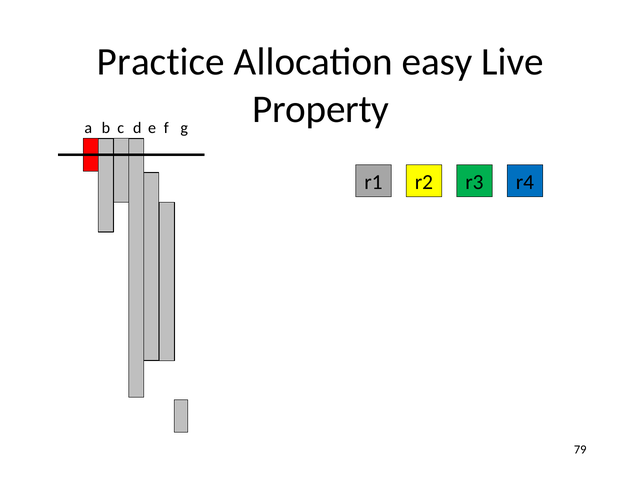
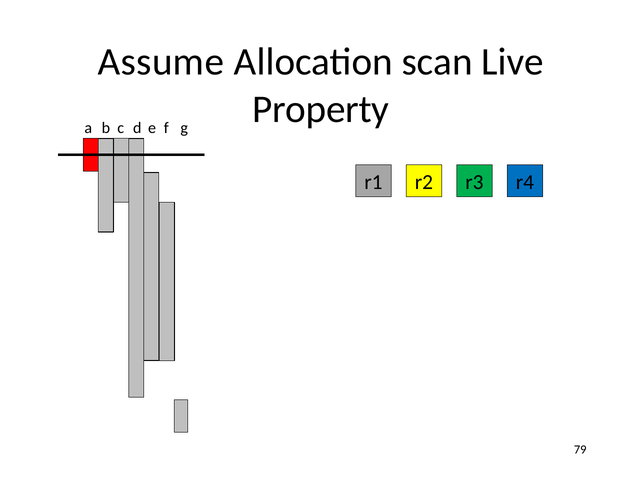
Practice: Practice -> Assume (161, 62)
easy: easy -> scan (437, 62)
